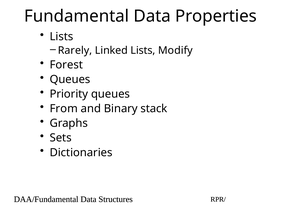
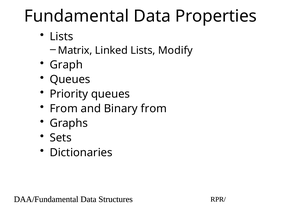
Rarely: Rarely -> Matrix (75, 50)
Forest: Forest -> Graph (66, 65)
Binary stack: stack -> from (154, 109)
